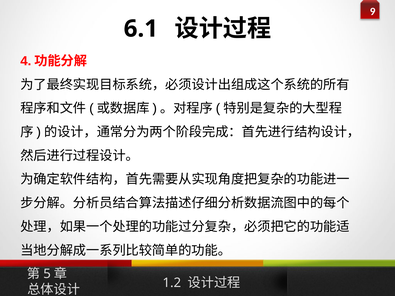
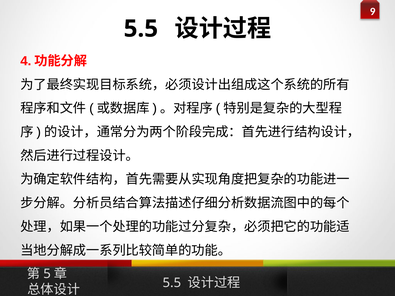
6.1: 6.1 -> 5.5 (141, 29)
1.2: 1.2 -> 5.5 (172, 283)
